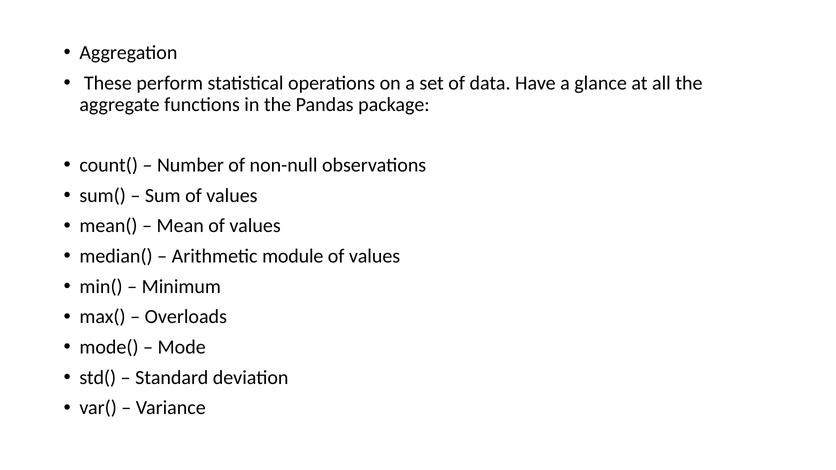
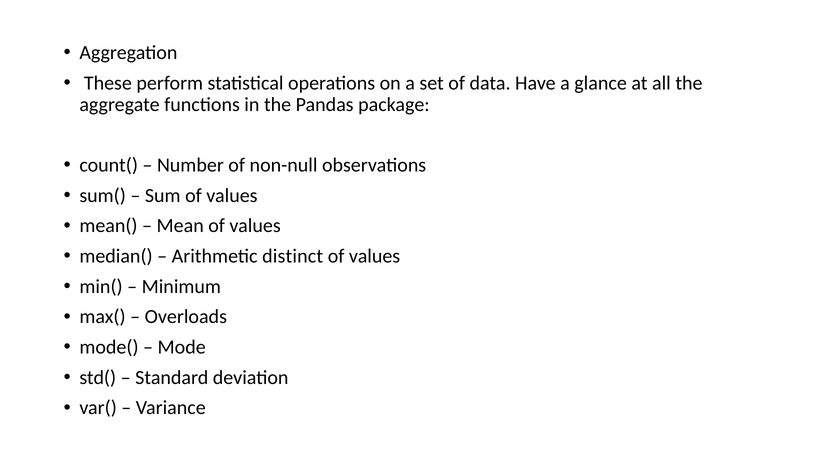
module: module -> distinct (293, 256)
